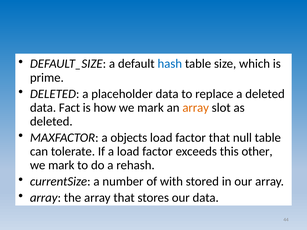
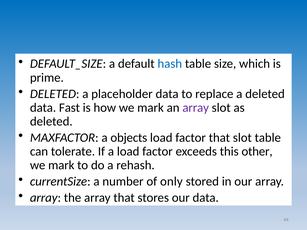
Fact: Fact -> Fast (69, 108)
array colour: orange -> purple (196, 108)
that null: null -> slot (242, 138)
with: with -> only (171, 182)
